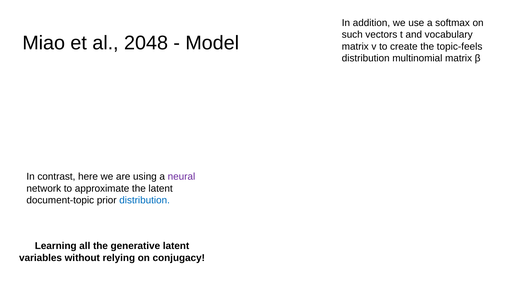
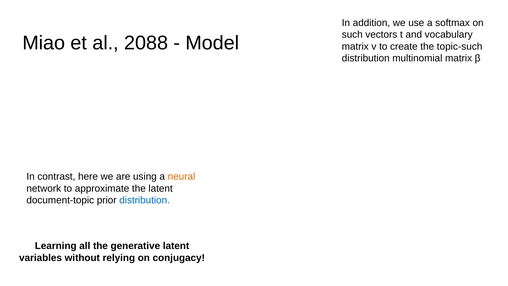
2048: 2048 -> 2088 (146, 43)
topic-feels: topic-feels -> topic-such (460, 46)
neural colour: purple -> orange (181, 176)
